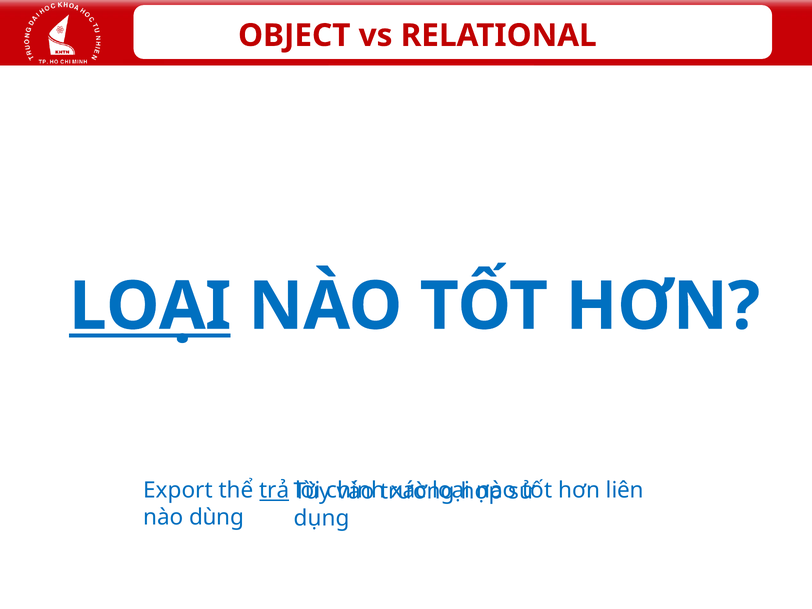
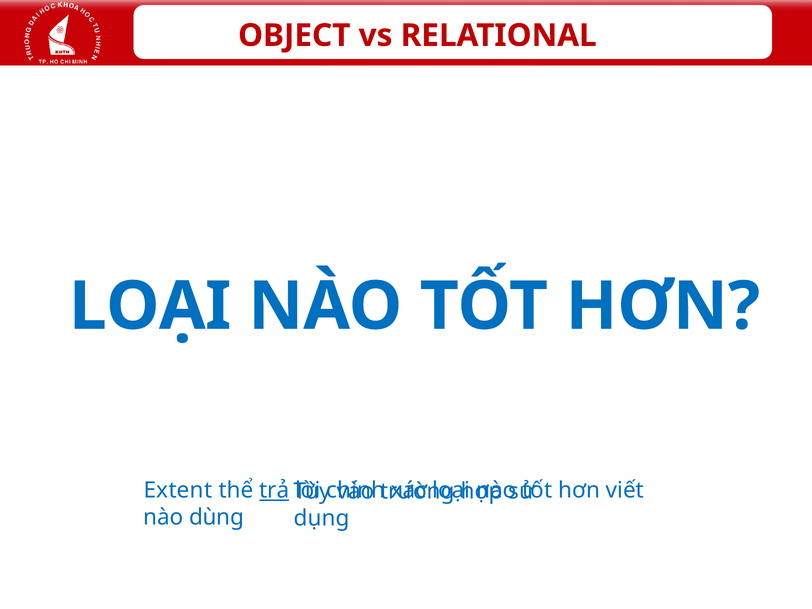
LOẠI underline: present -> none (150, 306)
Export: Export -> Extent (178, 490)
liên: liên -> viết (625, 490)
